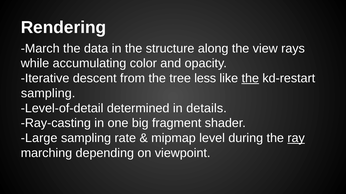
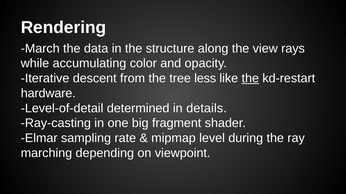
sampling: sampling -> hardware (48, 94)
Large: Large -> Elmar (39, 139)
ray underline: present -> none (296, 139)
